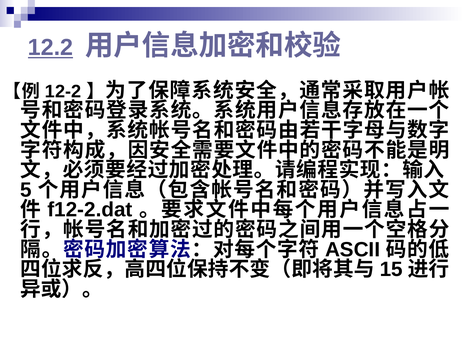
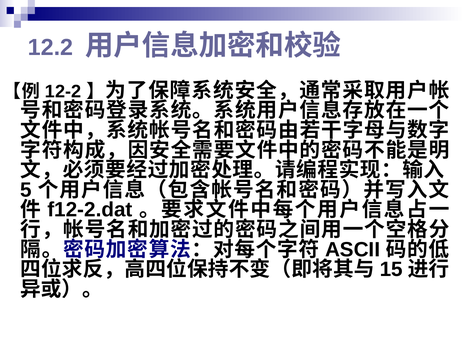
12.2 underline: present -> none (51, 48)
